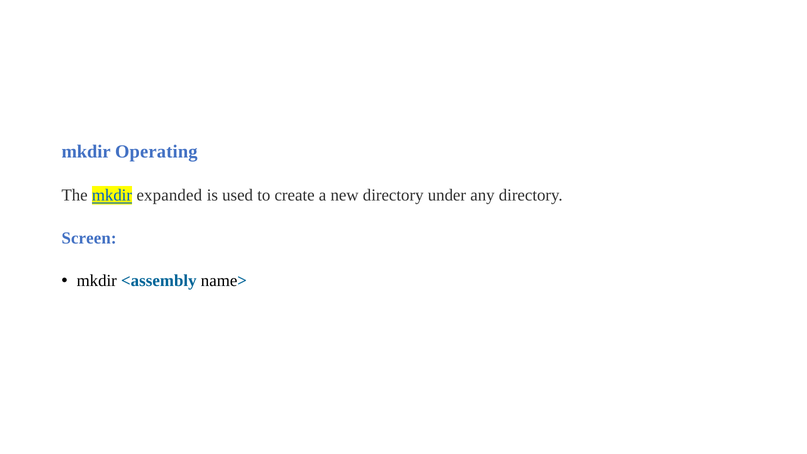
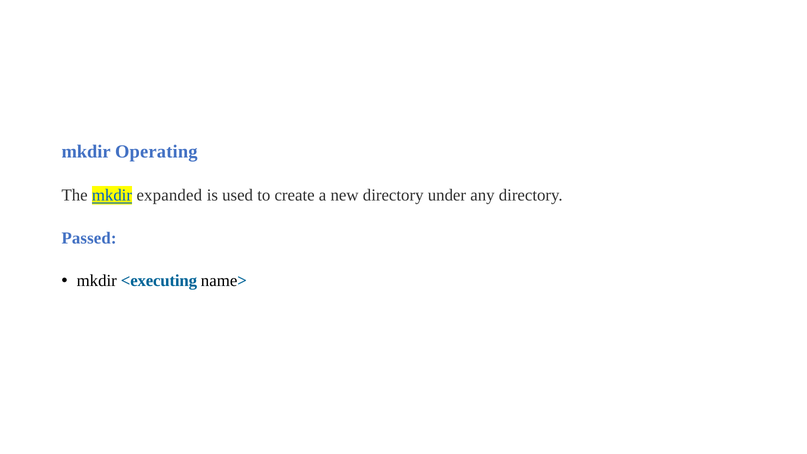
Screen: Screen -> Passed (89, 238)
<assembly: <assembly -> <executing (159, 281)
